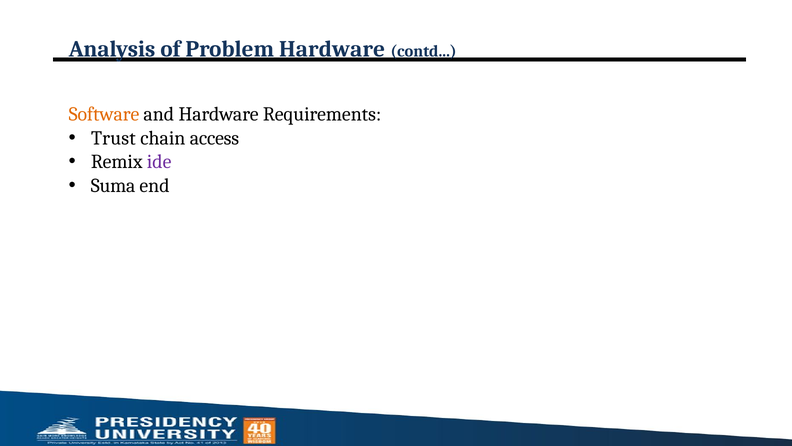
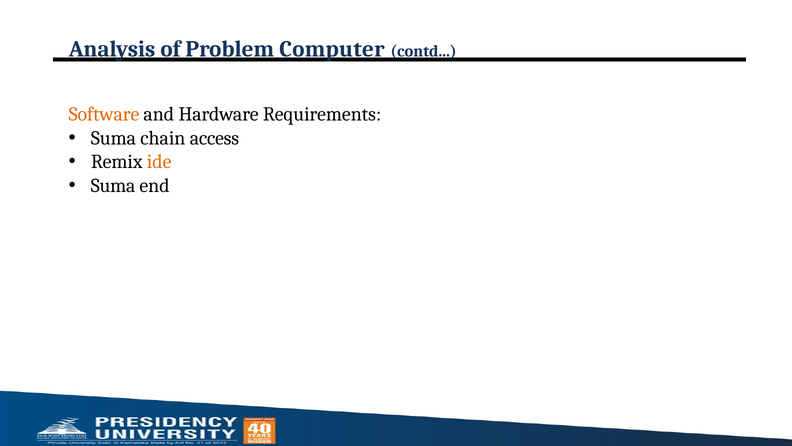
Problem Hardware: Hardware -> Computer (332, 49)
Trust: Trust -> Suma (113, 138)
ide colour: purple -> orange (159, 162)
